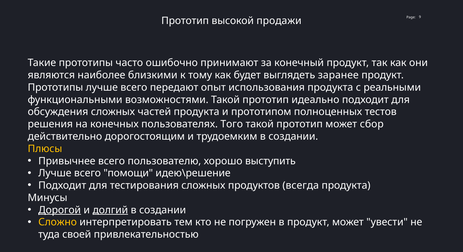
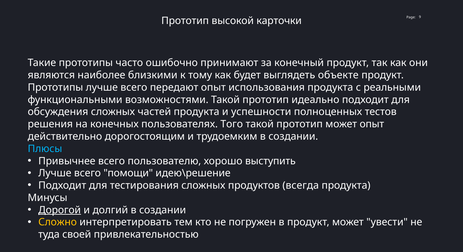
продажи: продажи -> карточки (279, 21)
заранее: заранее -> объекте (338, 75)
прототипом: прототипом -> успешности (261, 112)
может сбор: сбор -> опыт (372, 124)
Плюсы colour: yellow -> light blue (45, 149)
долгий underline: present -> none (110, 210)
